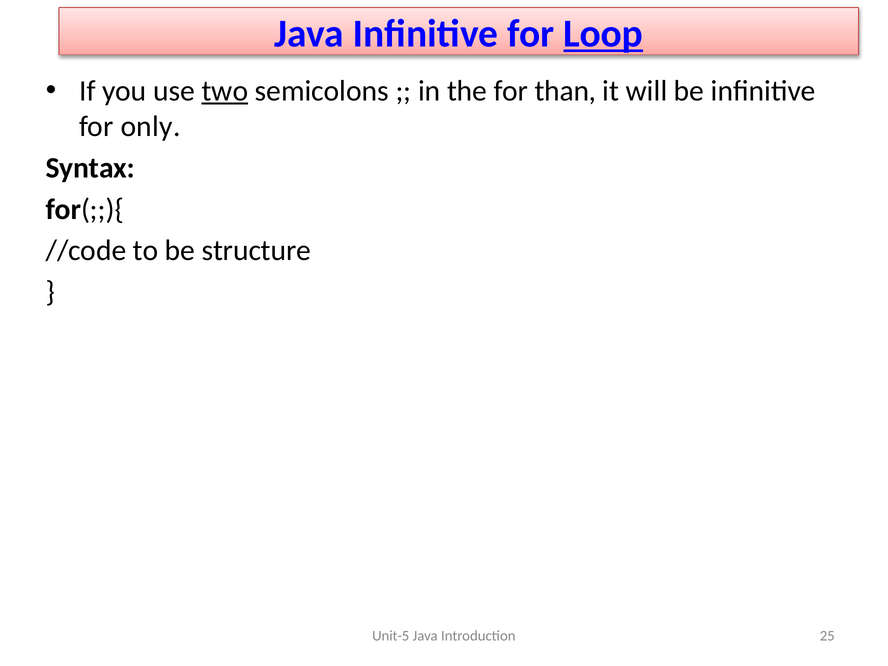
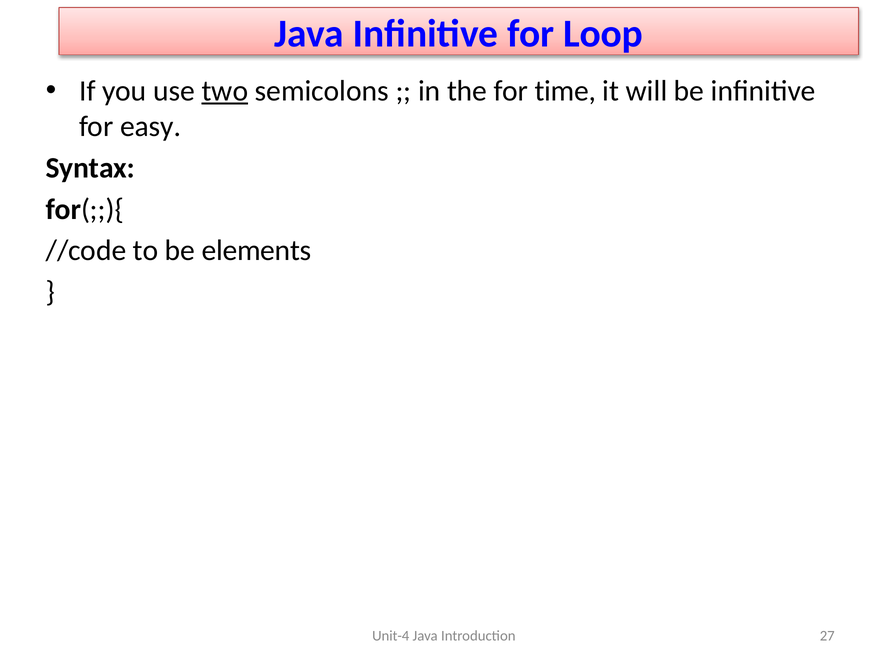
Loop underline: present -> none (603, 34)
than: than -> time (566, 91)
only: only -> easy (151, 126)
structure: structure -> elements (256, 251)
Unit-5: Unit-5 -> Unit-4 (391, 636)
25: 25 -> 27 (827, 636)
